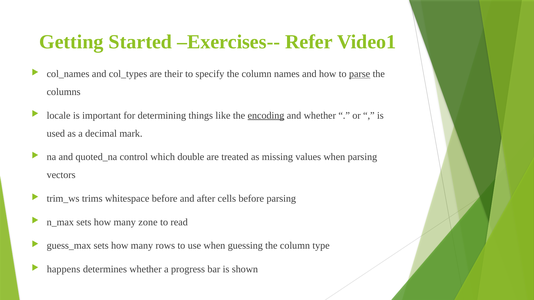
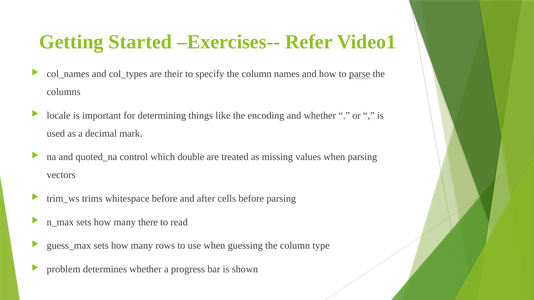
encoding underline: present -> none (266, 116)
zone: zone -> there (148, 222)
happens: happens -> problem (64, 270)
